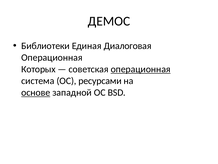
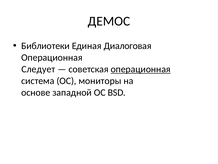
Которых: Которых -> Следует (38, 69)
ресурсами: ресурсами -> мониторы (100, 81)
основе underline: present -> none (36, 92)
